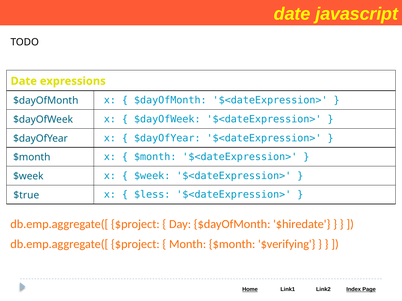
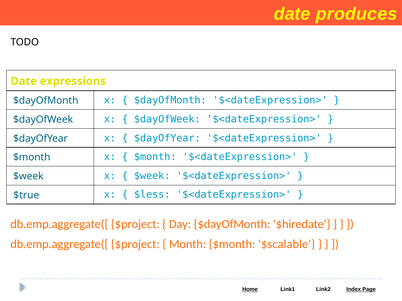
javascript: javascript -> produces (357, 14)
$verifying: $verifying -> $scalable (287, 245)
